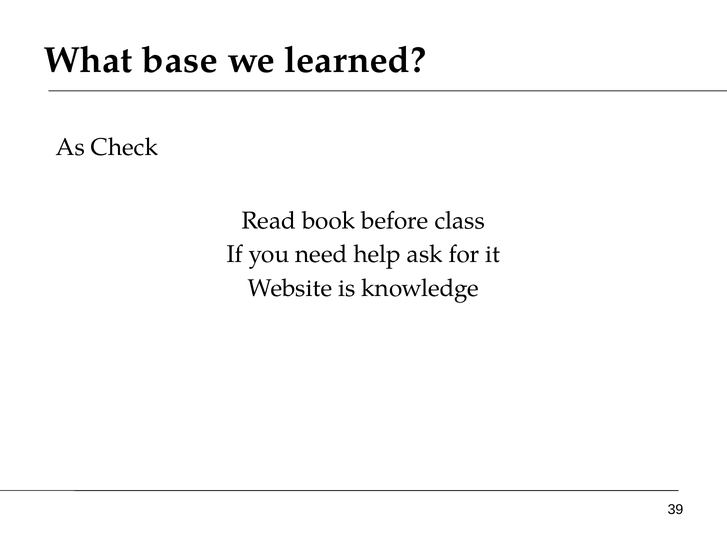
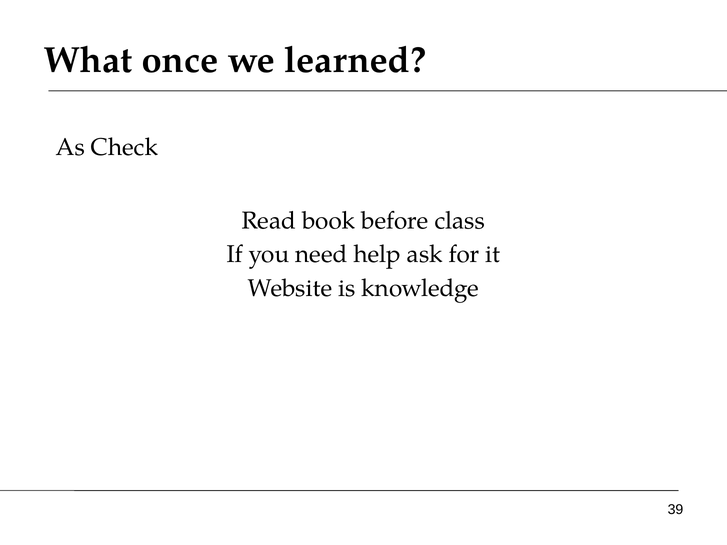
base: base -> once (180, 60)
